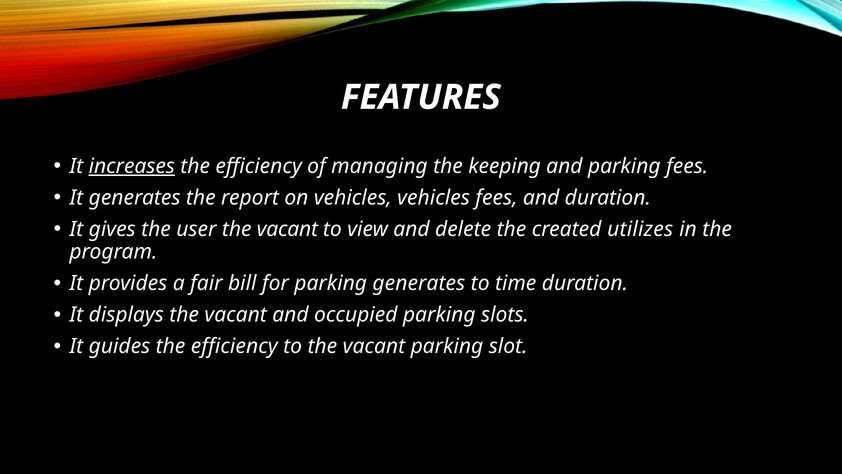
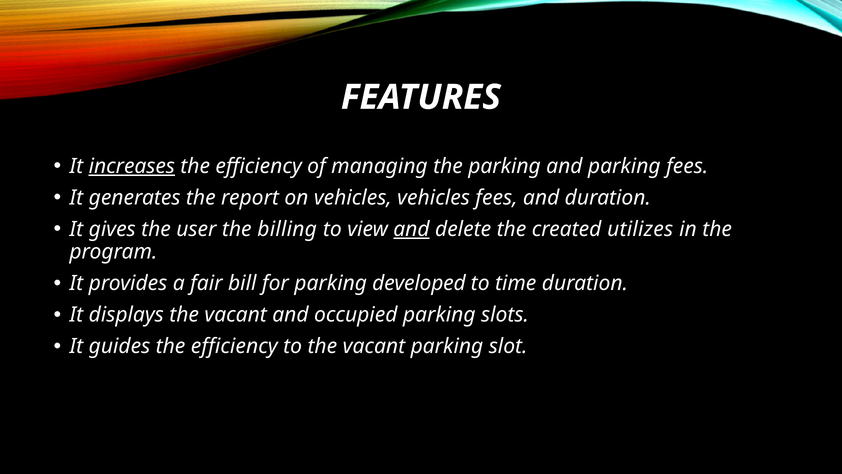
the keeping: keeping -> parking (505, 166)
user the vacant: vacant -> billing (287, 229)
and underline: none -> present (411, 229)
parking generates: generates -> developed (419, 283)
